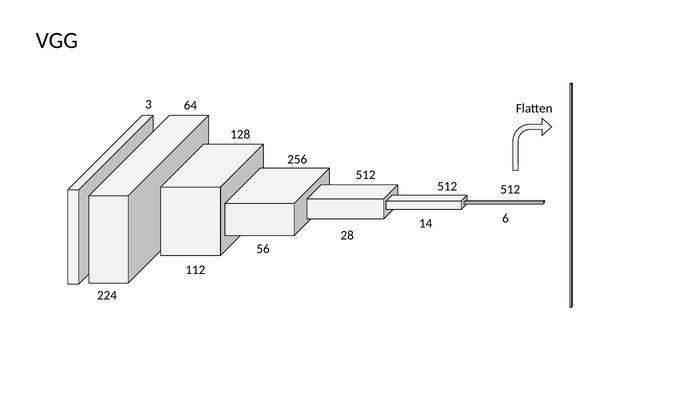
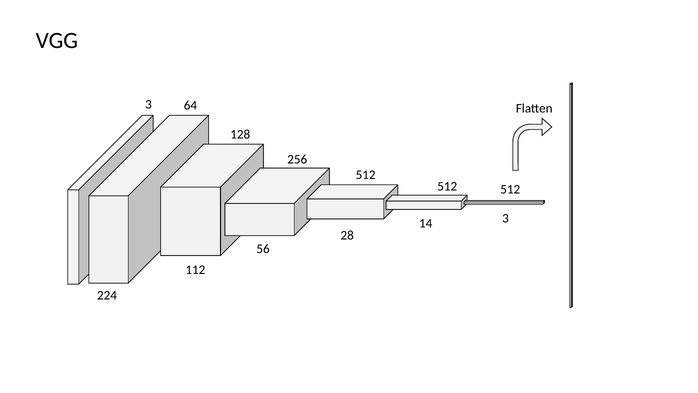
14 6: 6 -> 3 (505, 218)
